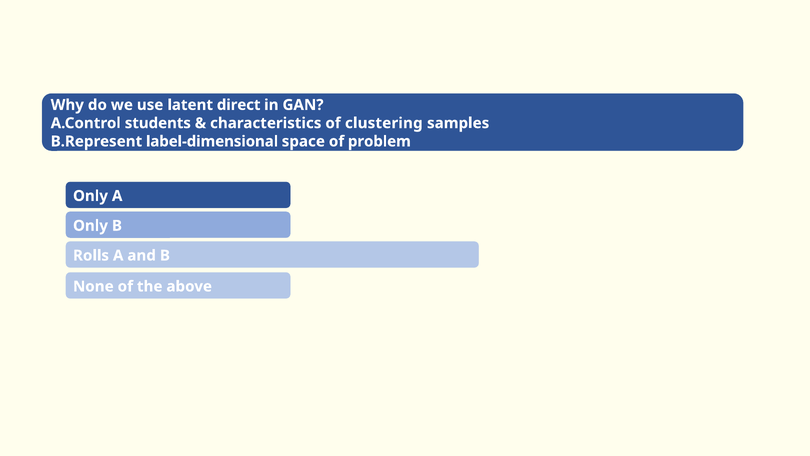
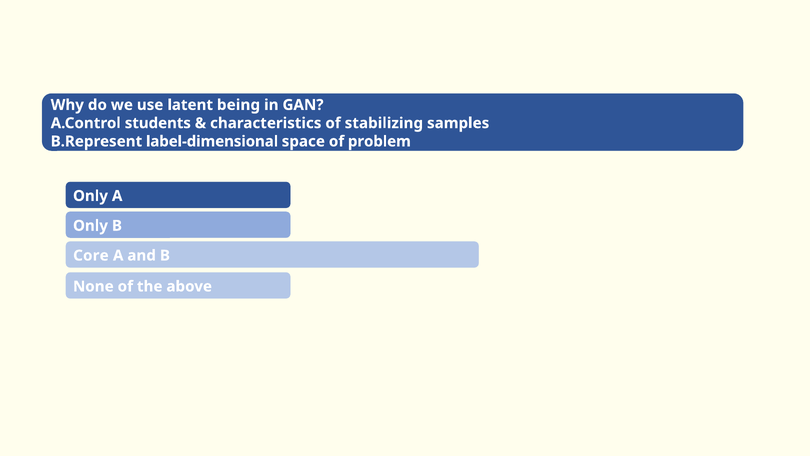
direct: direct -> being (238, 105)
clustering: clustering -> stabilizing (384, 123)
Rolls: Rolls -> Core (91, 255)
